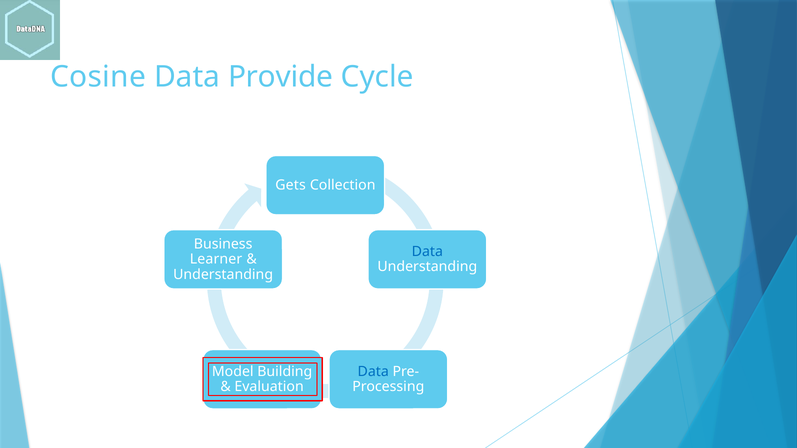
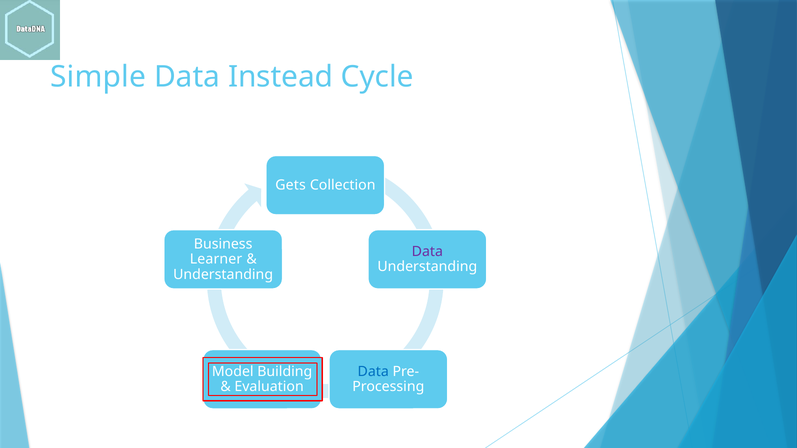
Cosine: Cosine -> Simple (98, 77)
Provide: Provide -> Instead (281, 77)
Data colour: blue -> purple (427, 252)
